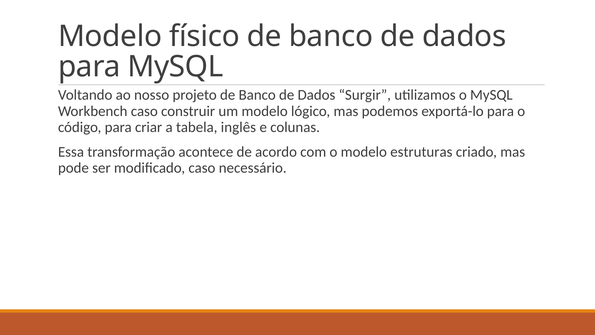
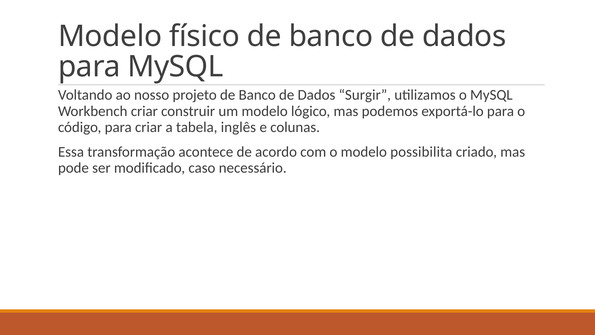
Workbench caso: caso -> criar (144, 111)
estruturas: estruturas -> possibilita (421, 152)
